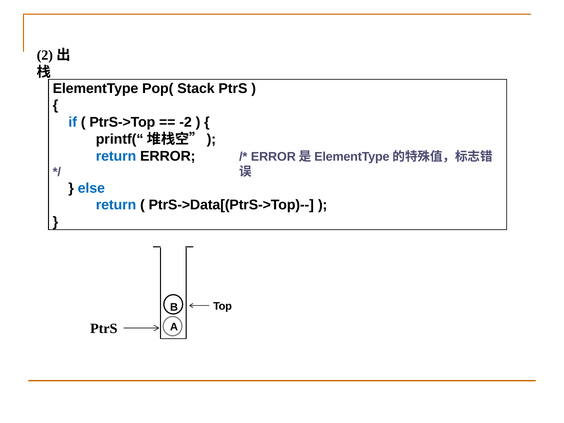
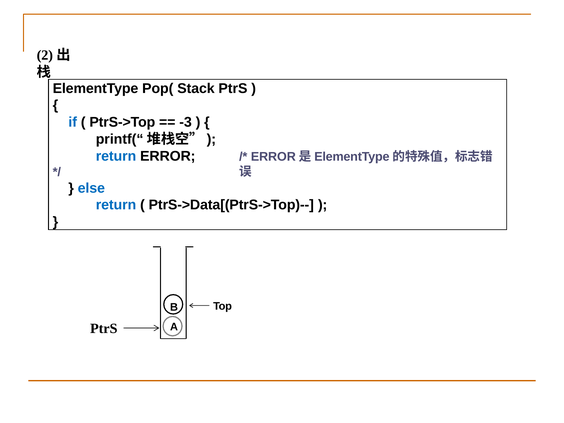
-2: -2 -> -3 (186, 122)
